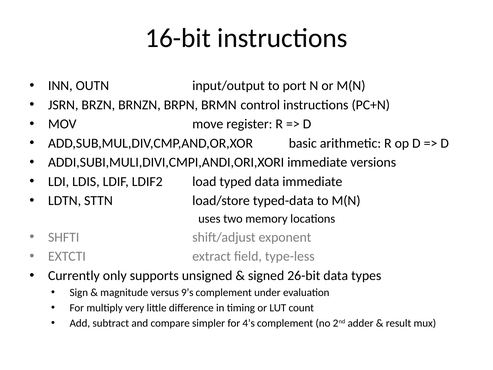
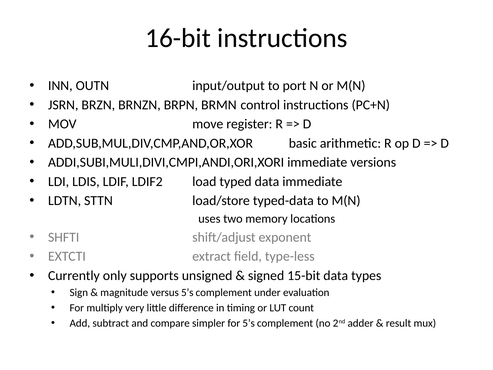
26-bit: 26-bit -> 15-bit (304, 275)
versus 9’s: 9’s -> 5’s (187, 292)
for 4’s: 4’s -> 5’s (249, 323)
